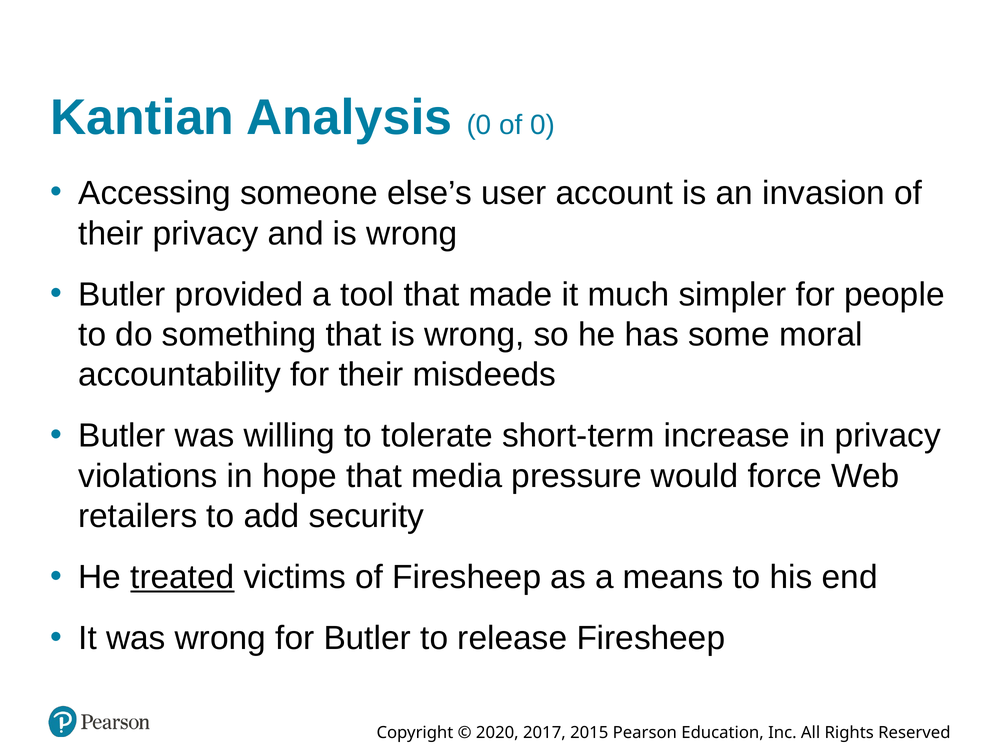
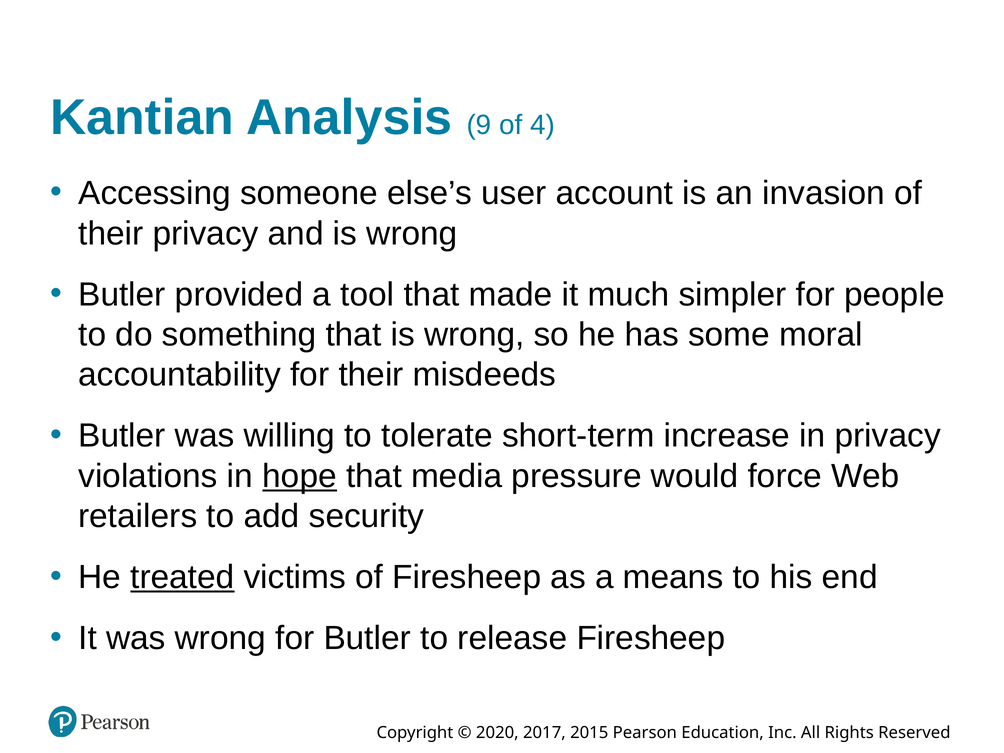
Analysis 0: 0 -> 9 (479, 125)
of 0: 0 -> 4 (543, 125)
hope underline: none -> present (300, 476)
